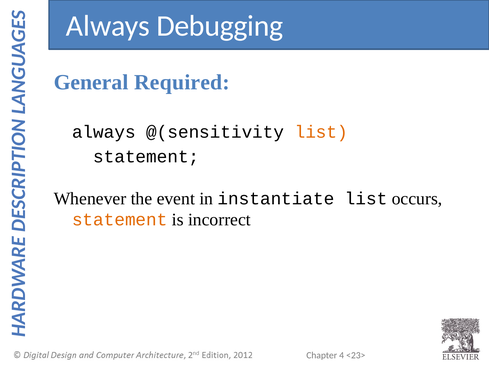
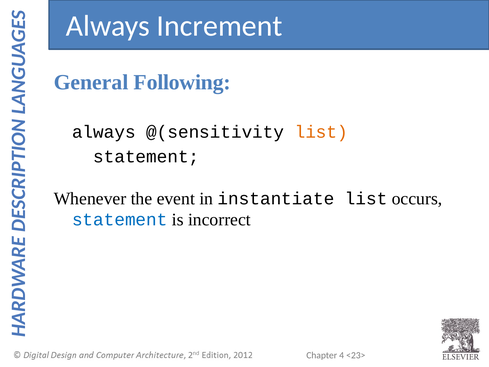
Debugging: Debugging -> Increment (220, 26)
Required: Required -> Following (182, 82)
statement colour: orange -> blue (120, 220)
